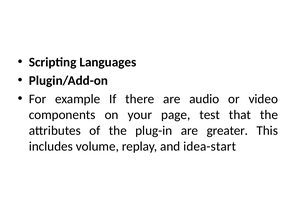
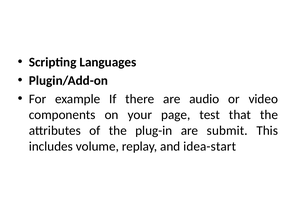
greater: greater -> submit (227, 131)
